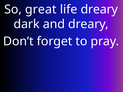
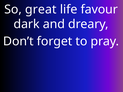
life dreary: dreary -> favour (99, 9)
